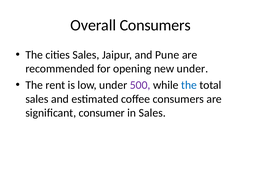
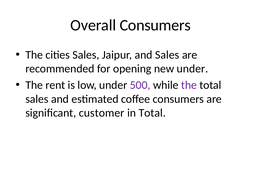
and Pune: Pune -> Sales (167, 55)
the colour: blue -> purple (189, 85)
consumer: consumer -> customer (102, 113)
in Sales: Sales -> Total (152, 113)
